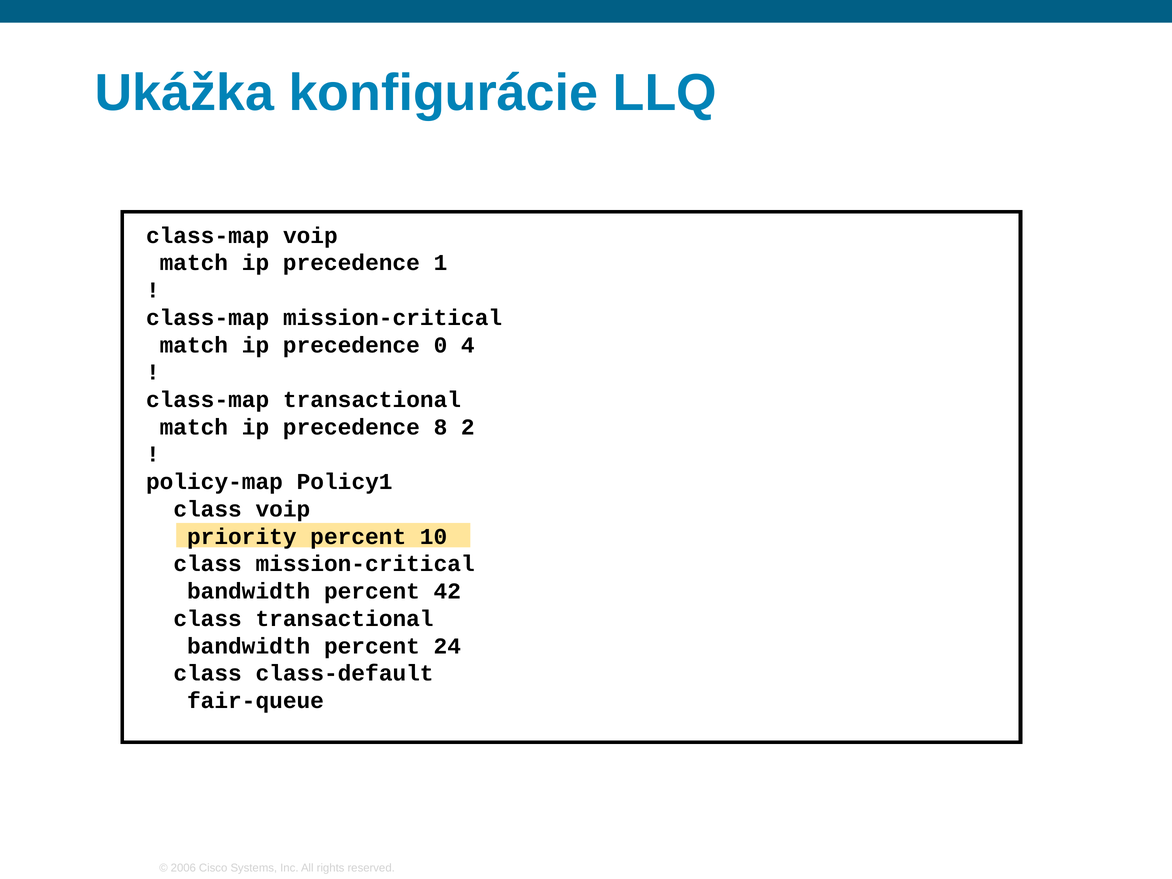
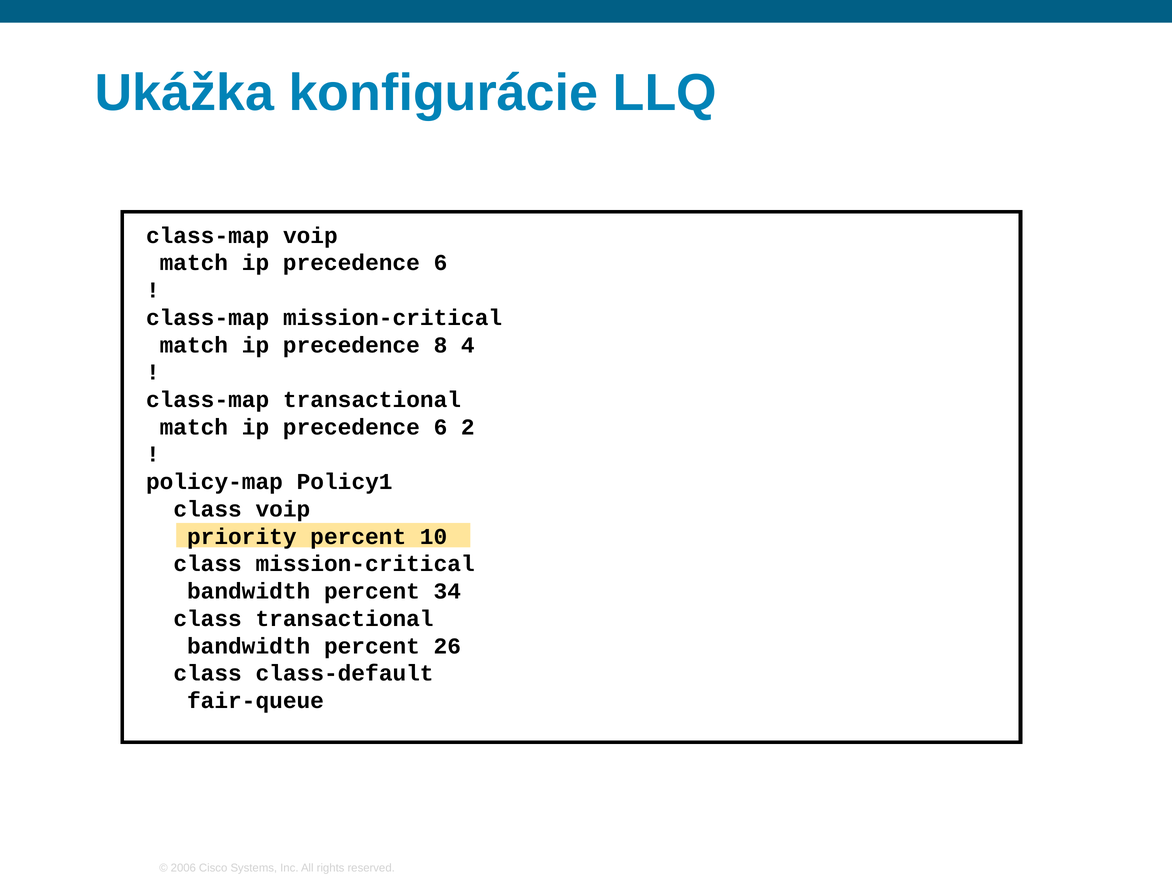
1: 1 -> 6 (440, 263)
0: 0 -> 8 (440, 345)
8: 8 -> 6 (440, 427)
42: 42 -> 34 (447, 591)
24: 24 -> 26 (447, 646)
